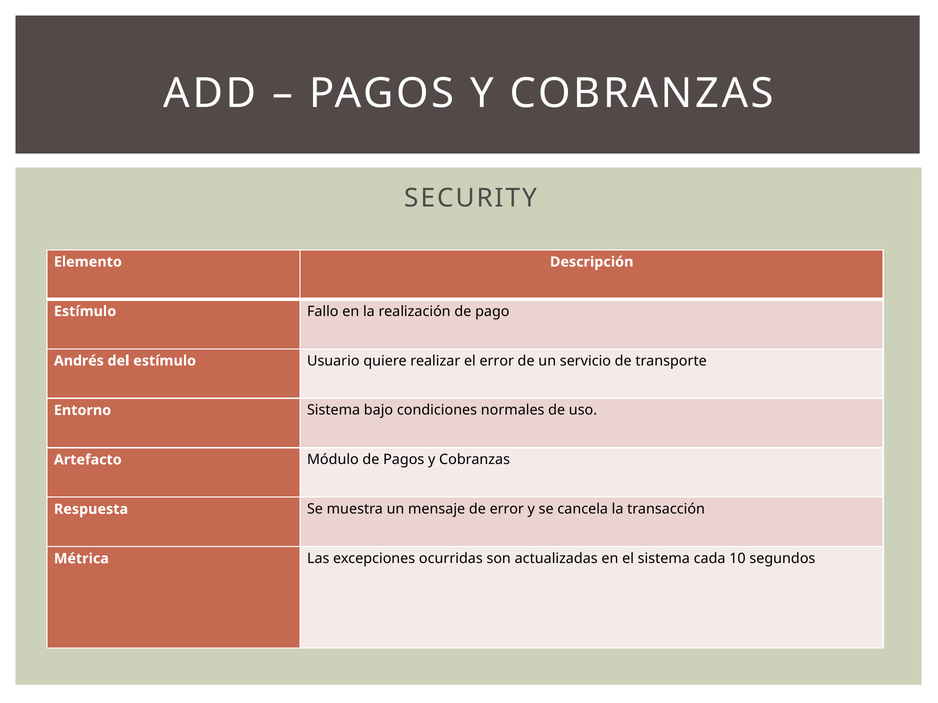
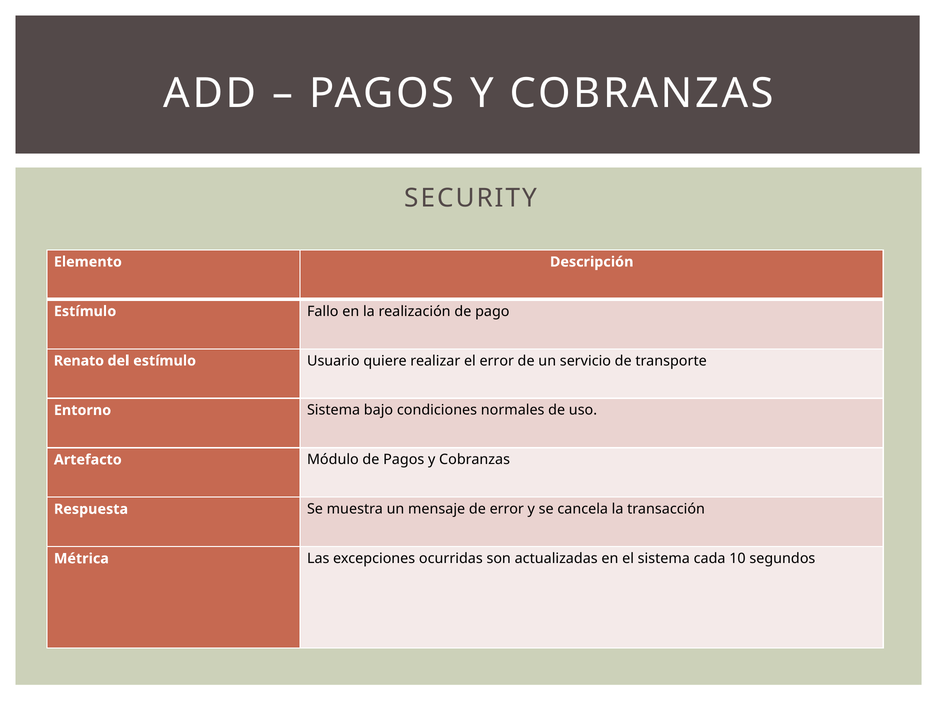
Andrés: Andrés -> Renato (79, 361)
